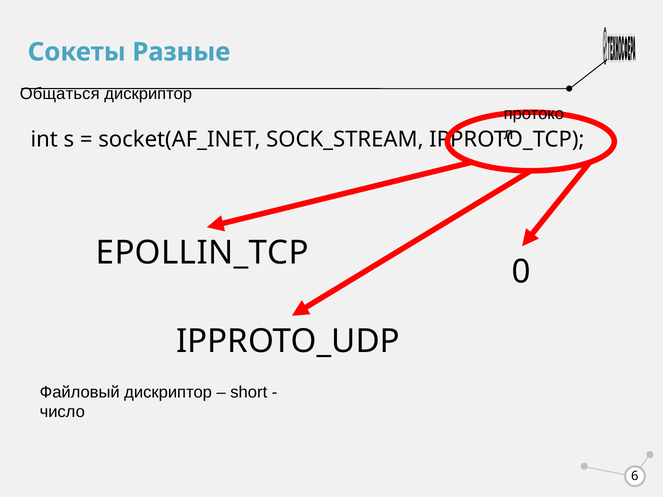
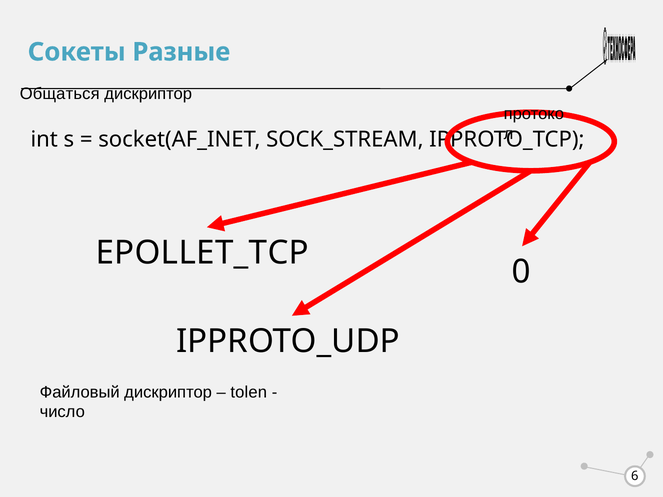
EPOLLIN_TCP: EPOLLIN_TCP -> EPOLLET_TCP (202, 253)
short: short -> tolen (249, 392)
